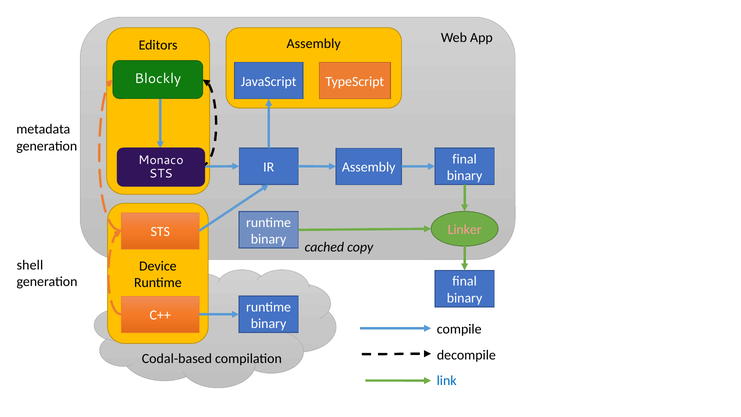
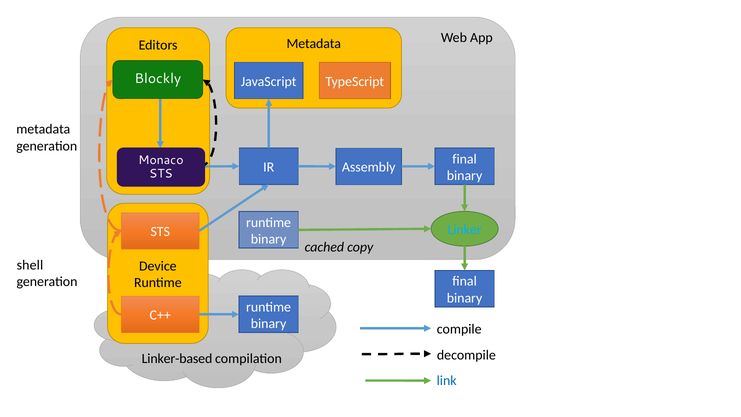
Assembly: Assembly -> Metadata (314, 44)
Linker colour: pink -> light blue (465, 230)
Codal-based: Codal-based -> Linker-based (177, 359)
